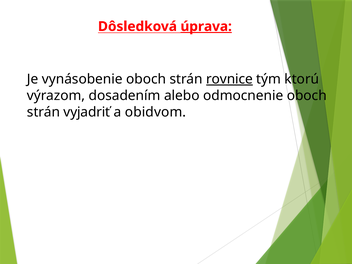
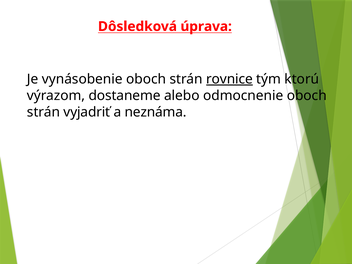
úprava underline: present -> none (206, 26)
dosadením: dosadením -> dostaneme (125, 96)
obidvom: obidvom -> neznáma (156, 112)
